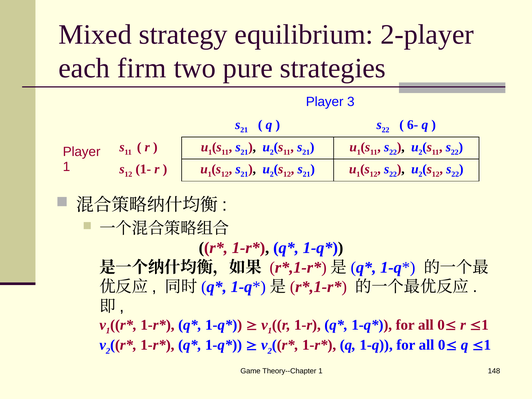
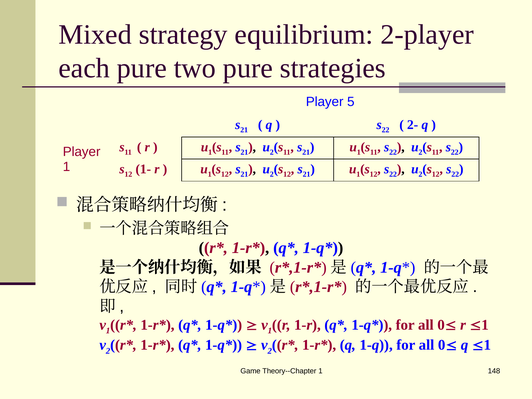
each firm: firm -> pure (142, 68)
3: 3 -> 5 (351, 102)
6-: 6- -> 2- (413, 125)
